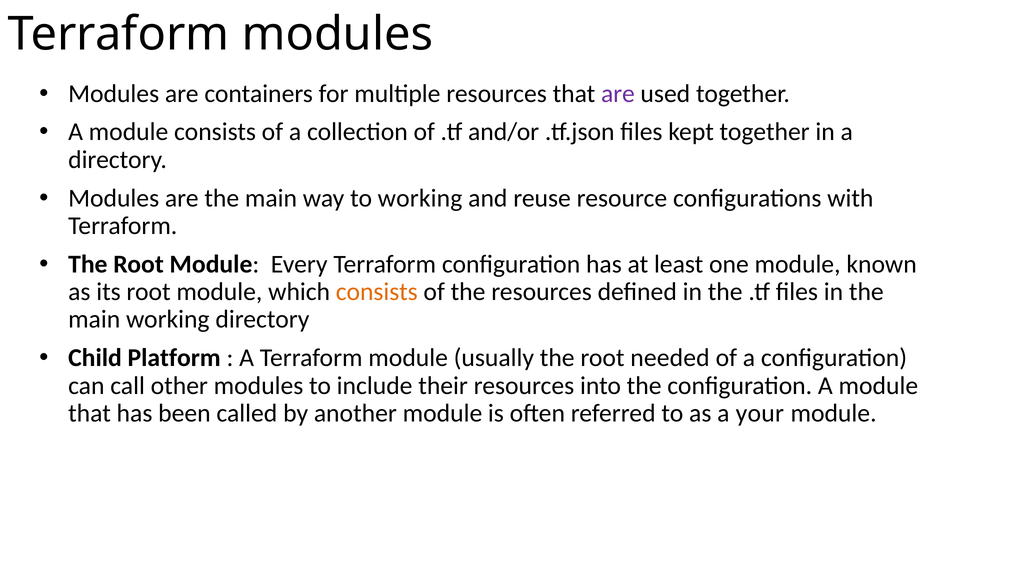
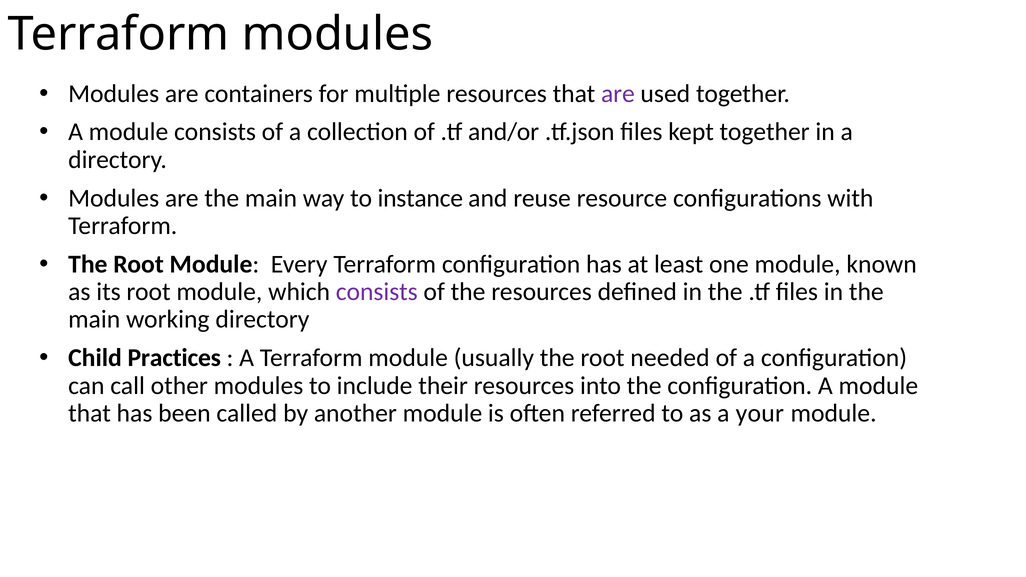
to working: working -> instance (420, 198)
consists colour: orange -> purple (377, 292)
Platform: Platform -> Practices (174, 358)
